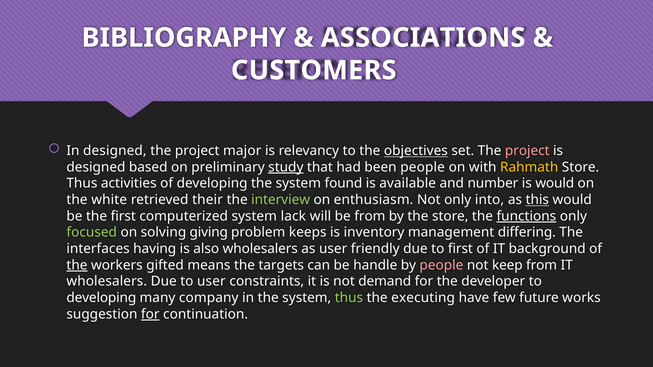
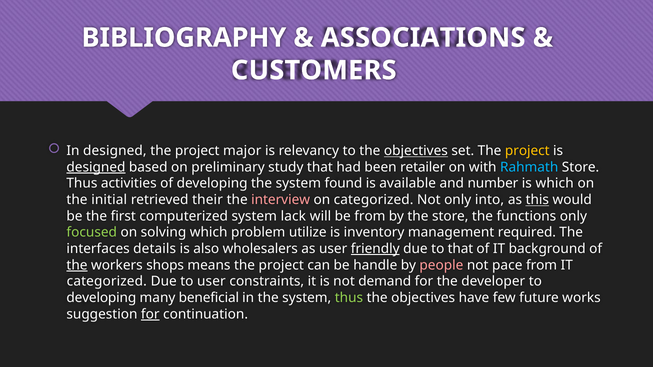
project colour: pink -> yellow (527, 151)
designed underline: none -> present (96, 167)
study underline: present -> none (286, 167)
been people: people -> retailer (423, 167)
Rahmath colour: yellow -> light blue (529, 167)
is would: would -> which (555, 184)
white: white -> initial (109, 200)
interview colour: light green -> pink (281, 200)
on enthusiasm: enthusiasm -> categorized (374, 200)
functions underline: present -> none (526, 216)
solving giving: giving -> which (209, 233)
keeps: keeps -> utilize (308, 233)
differing: differing -> required (527, 233)
having: having -> details (155, 249)
friendly underline: none -> present (375, 249)
to first: first -> that (460, 249)
gifted: gifted -> shops (165, 265)
means the targets: targets -> project (281, 265)
keep: keep -> pace (507, 265)
wholesalers: wholesalers -> categorized (107, 282)
company: company -> beneficial (209, 298)
executing: executing -> objectives (423, 298)
